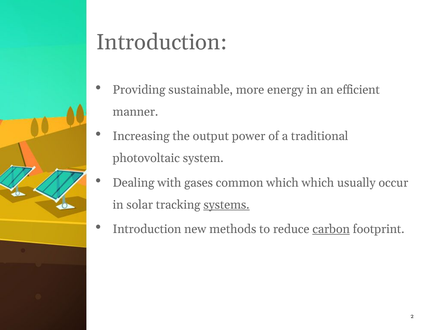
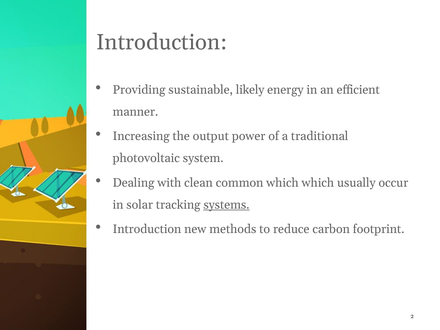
more: more -> likely (250, 90)
gases: gases -> clean (199, 183)
carbon underline: present -> none (331, 229)
